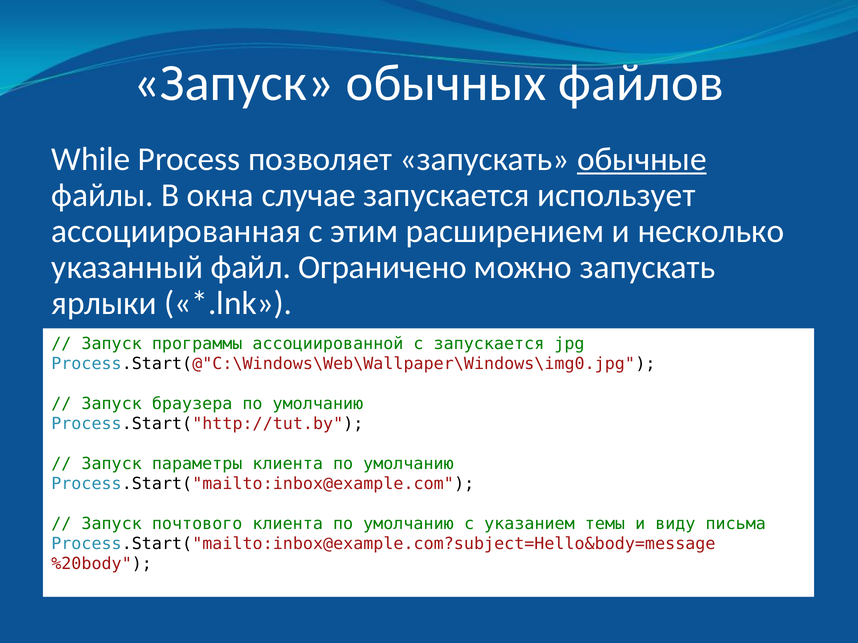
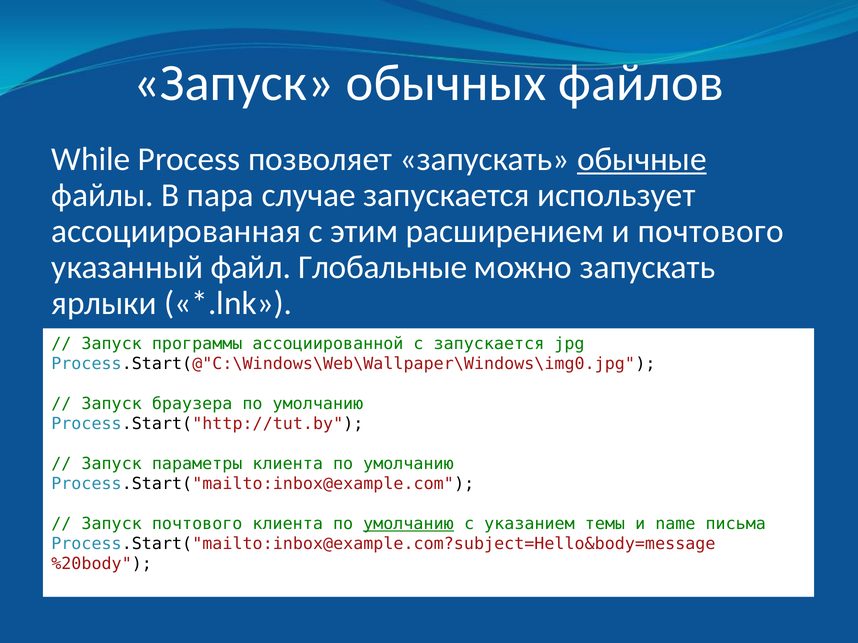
окна: окна -> пара (220, 195)
и несколько: несколько -> почтового (711, 231)
Ограничено: Ограничено -> Глобальные (383, 267)
умолчанию underline: none -> present (408, 524)
виду: виду -> name (675, 524)
